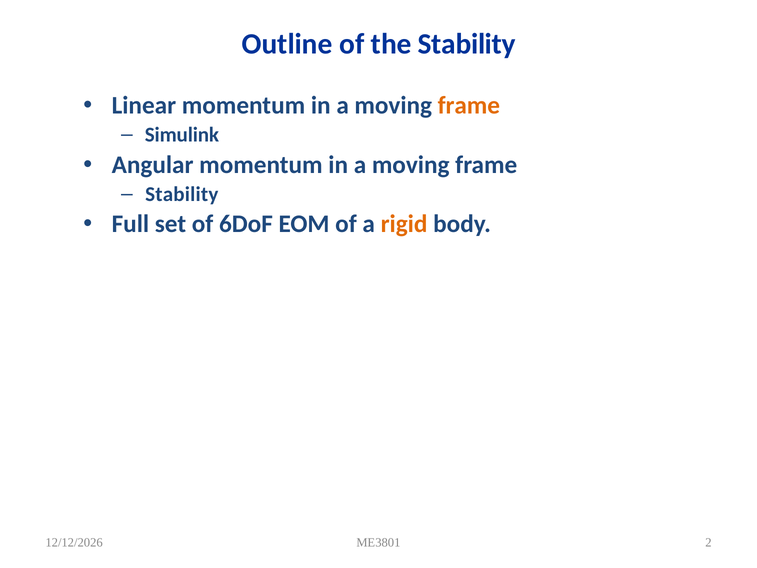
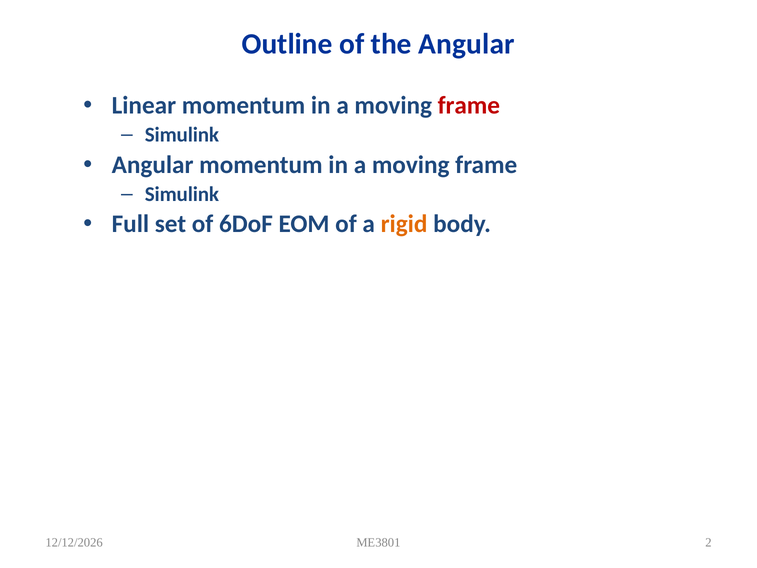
the Stability: Stability -> Angular (467, 44)
frame colour: orange -> red (469, 106)
Stability: Stability -> Simulink (182, 194)
